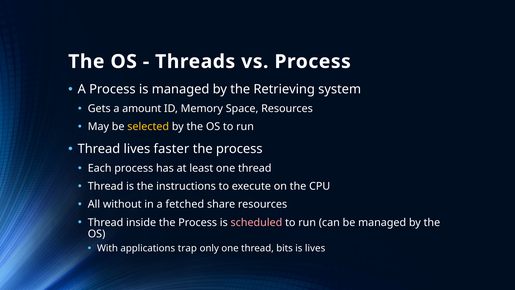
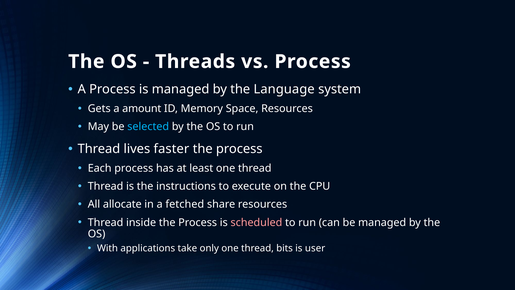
Retrieving: Retrieving -> Language (284, 89)
selected colour: yellow -> light blue (148, 127)
without: without -> allocate (122, 204)
trap: trap -> take (187, 248)
is lives: lives -> user (315, 248)
